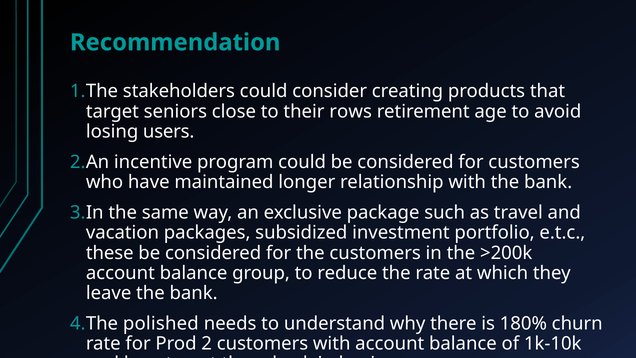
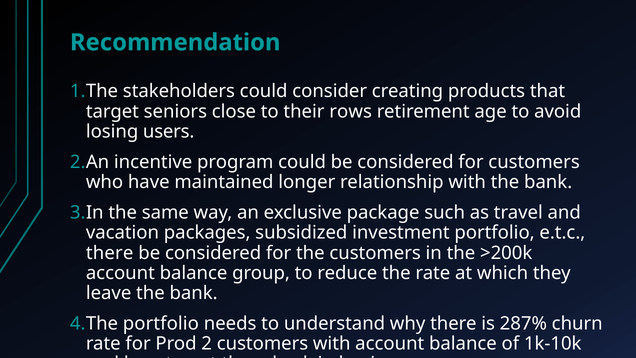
these: these -> there (110, 253)
polished: polished -> portfolio (161, 324)
180%: 180% -> 287% (523, 324)
